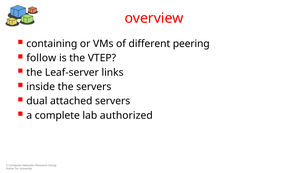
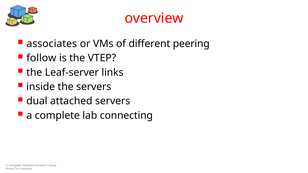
containing: containing -> associates (52, 44)
authorized: authorized -> connecting (126, 116)
